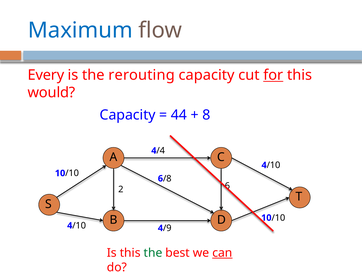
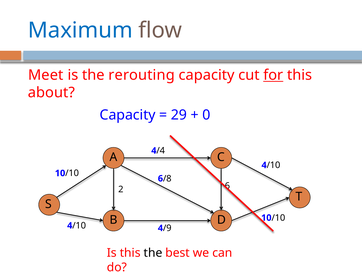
Every: Every -> Meet (46, 75)
would: would -> about (51, 92)
44: 44 -> 29 (179, 115)
8: 8 -> 0 (206, 115)
the colour: green -> black (153, 252)
can underline: present -> none (222, 252)
